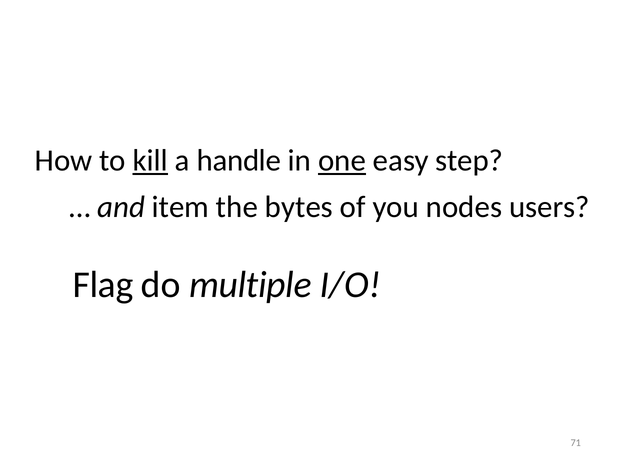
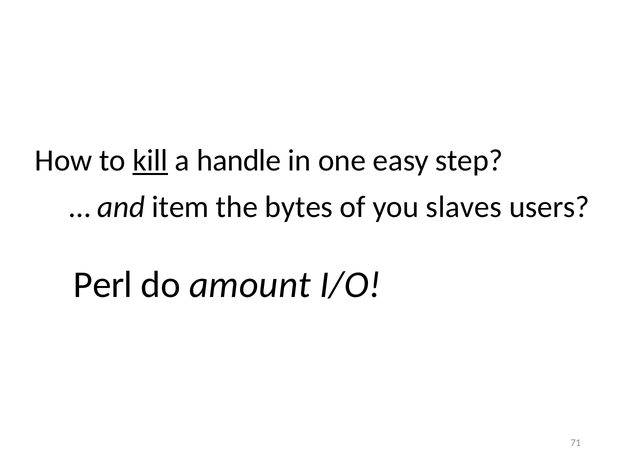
one underline: present -> none (342, 160)
nodes: nodes -> slaves (464, 207)
Flag: Flag -> Perl (103, 284)
multiple: multiple -> amount (250, 284)
